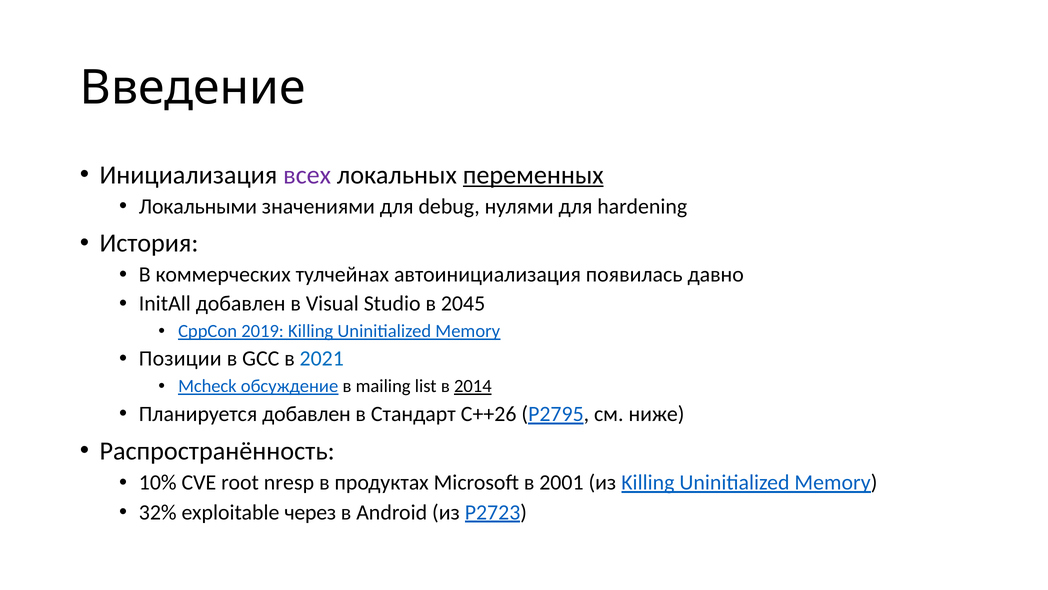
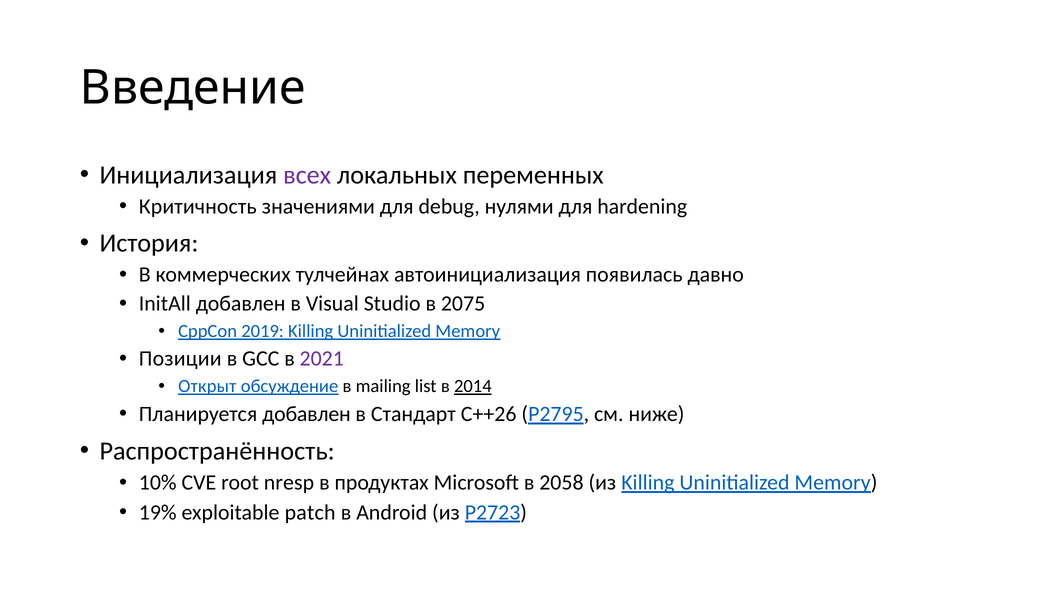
переменных underline: present -> none (533, 175)
Локальными: Локальными -> Критичность (198, 206)
2045: 2045 -> 2075 (463, 304)
2021 colour: blue -> purple (322, 358)
Mcheck: Mcheck -> Открыт (207, 386)
2001: 2001 -> 2058 (561, 482)
32%: 32% -> 19% (158, 512)
через: через -> patch (310, 512)
